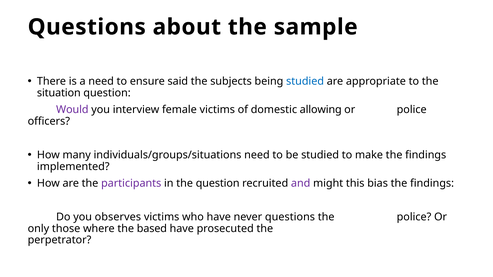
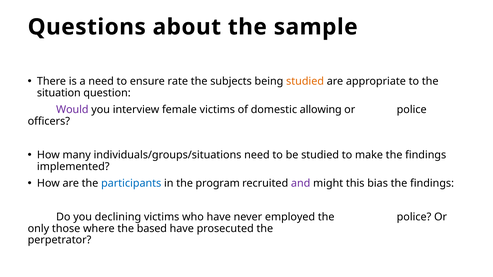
said: said -> rate (178, 81)
studied colour: blue -> orange (305, 81)
participants colour: purple -> blue (131, 183)
the question: question -> program (218, 183)
observes: observes -> declining (118, 217)
never questions: questions -> employed (290, 217)
